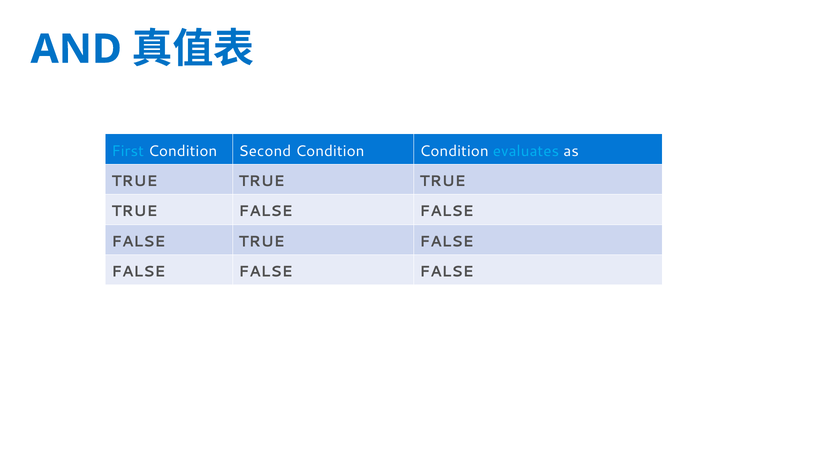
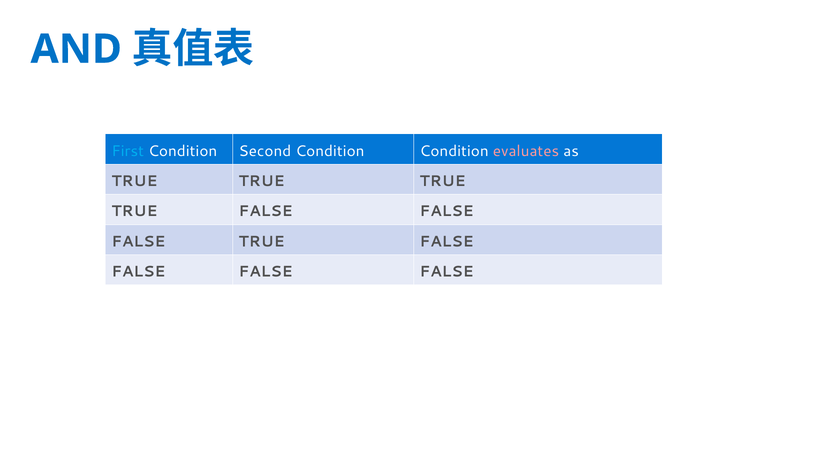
evaluates colour: light blue -> pink (526, 151)
